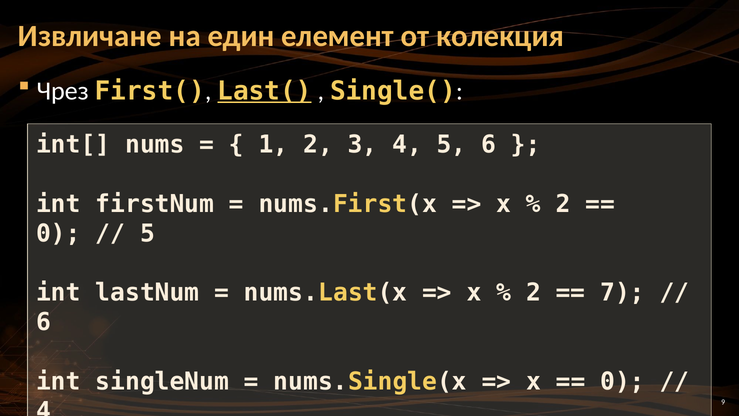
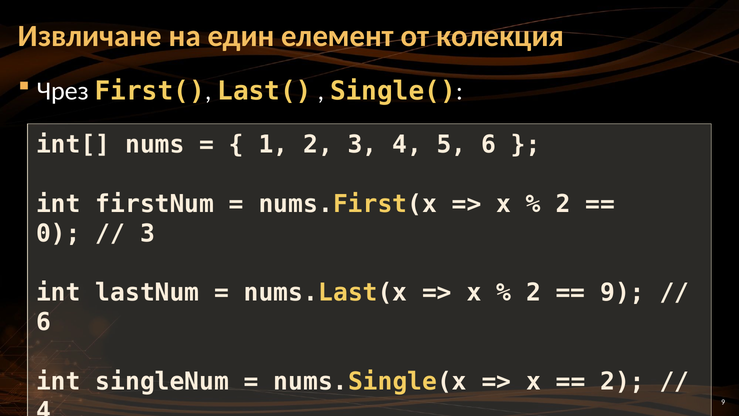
Last( underline: present -> none (264, 91)
5: 5 -> 3 (147, 233)
7: 7 -> 9 (622, 293)
0: 0 -> 2 (623, 381)
